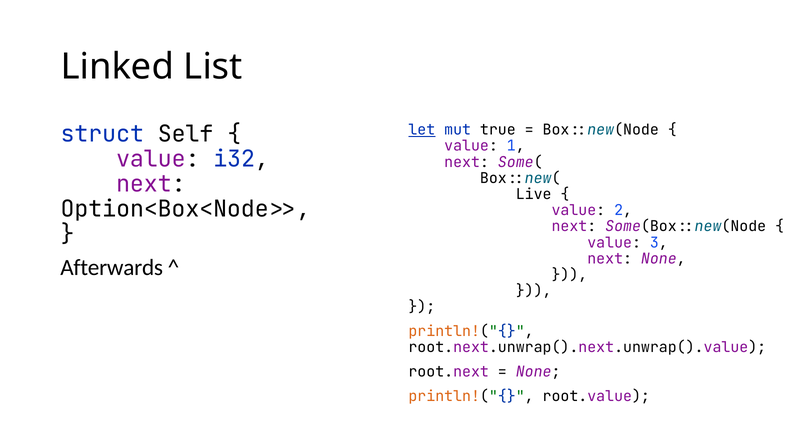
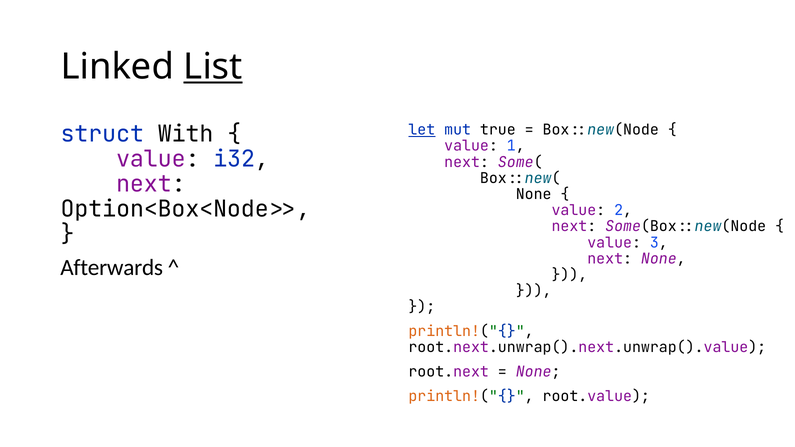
List underline: none -> present (213, 67)
Self: Self -> With (186, 134)
Live: Live -> None (534, 194)
